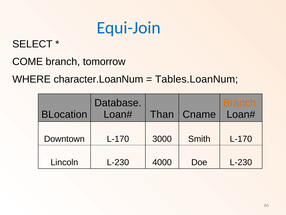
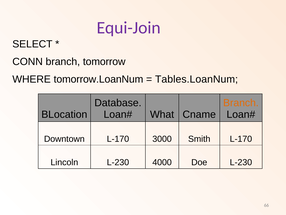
Equi-Join colour: blue -> purple (129, 28)
COME: COME -> CONN (28, 62)
character.LoanNum: character.LoanNum -> tomorrow.LoanNum (98, 79)
Than: Than -> What (162, 114)
